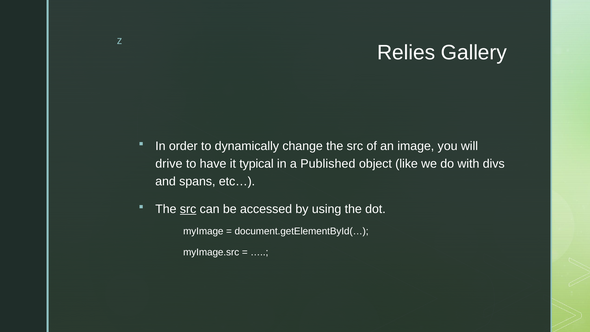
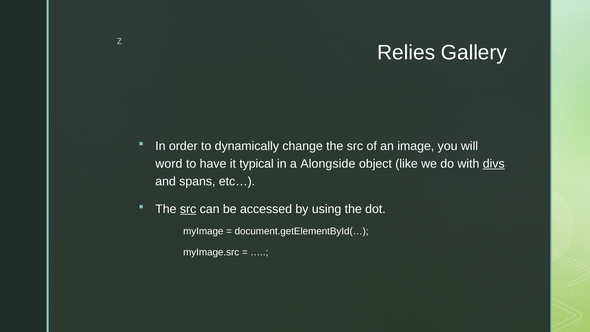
drive: drive -> word (169, 164)
Published: Published -> Alongside (328, 164)
divs underline: none -> present (494, 164)
